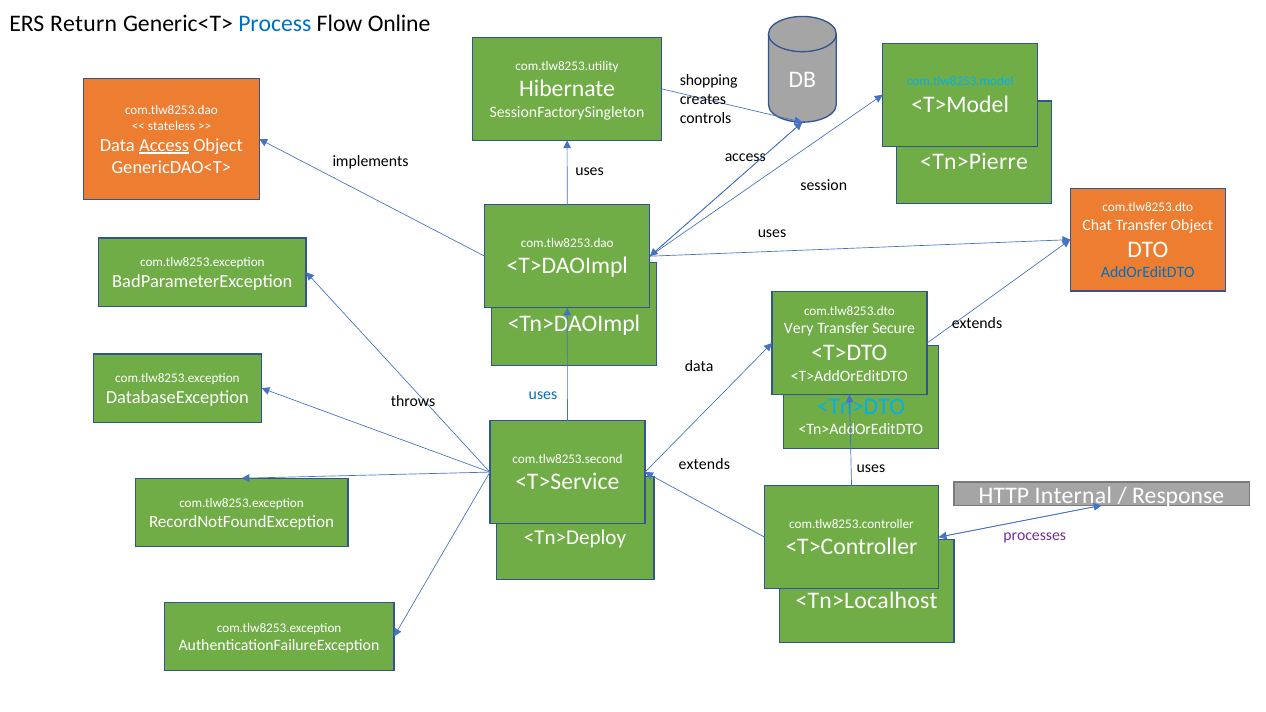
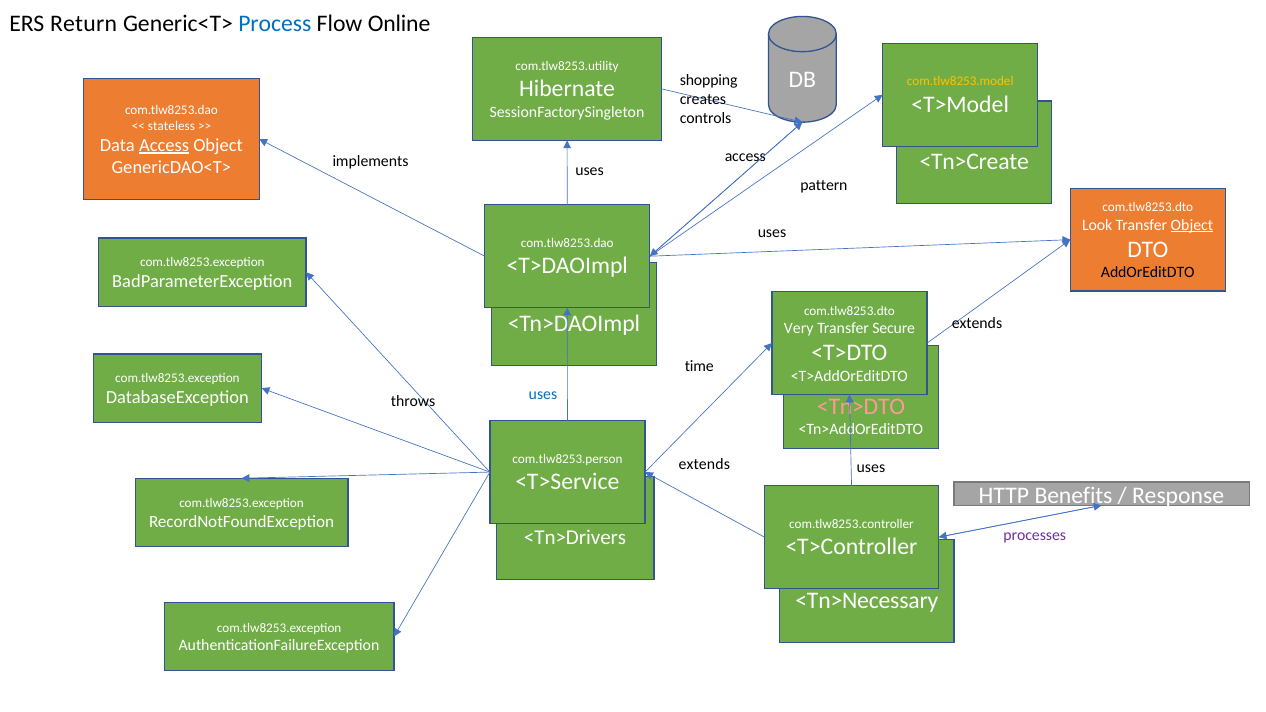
com.tlw8253.model colour: light blue -> yellow (960, 81)
<Tn>Pierre: <Tn>Pierre -> <Tn>Create (974, 162)
session: session -> pattern (824, 186)
Chat: Chat -> Look (1097, 225)
Object underline: none -> present (1192, 225)
AddOrEditDTO colour: blue -> black (1148, 272)
data: data -> time (699, 366)
<Tn>DTO colour: light blue -> pink (861, 406)
com.tlw8253.second: com.tlw8253.second -> com.tlw8253.person (567, 459)
Internal: Internal -> Benefits (1073, 495)
<Tn>Deploy: <Tn>Deploy -> <Tn>Drivers (575, 537)
<Tn>Localhost: <Tn>Localhost -> <Tn>Necessary (867, 601)
